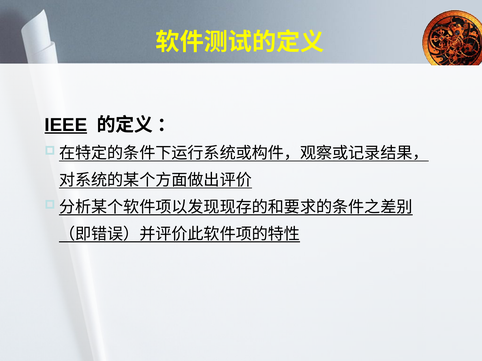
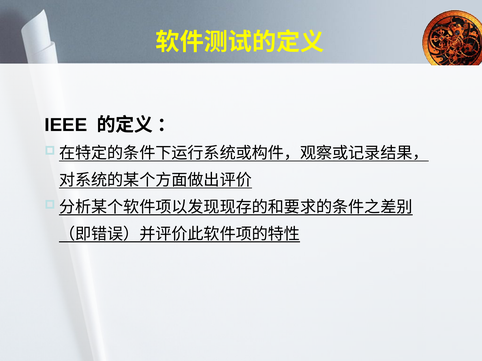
IEEE underline: present -> none (66, 125)
